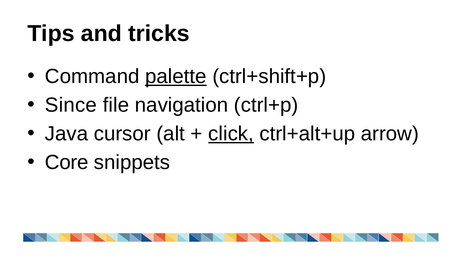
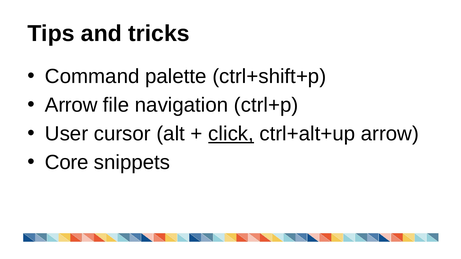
palette underline: present -> none (176, 77)
Since: Since -> Arrow (71, 105)
Java: Java -> User (67, 134)
